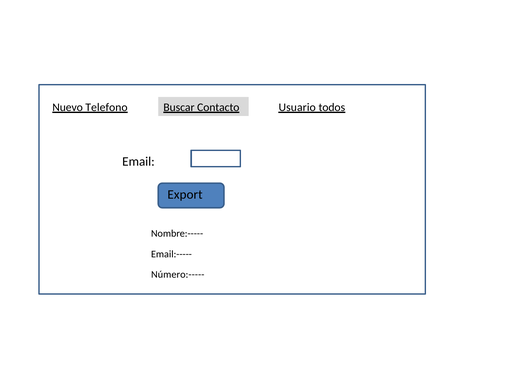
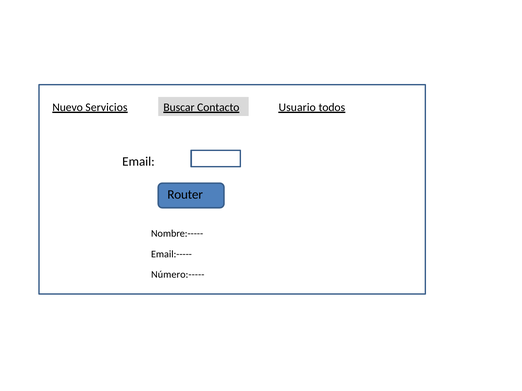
Telefono: Telefono -> Servicios (106, 107)
Export: Export -> Router (185, 195)
